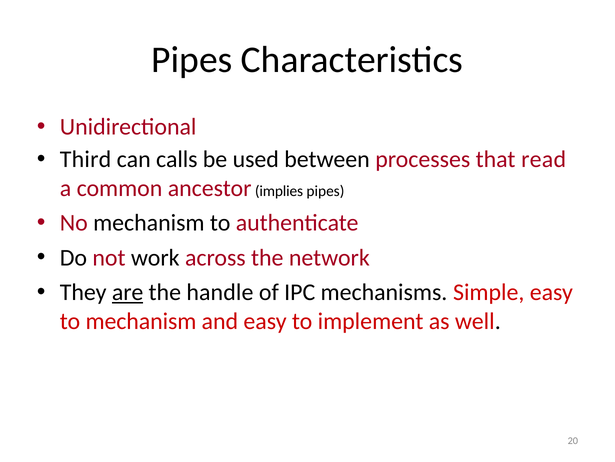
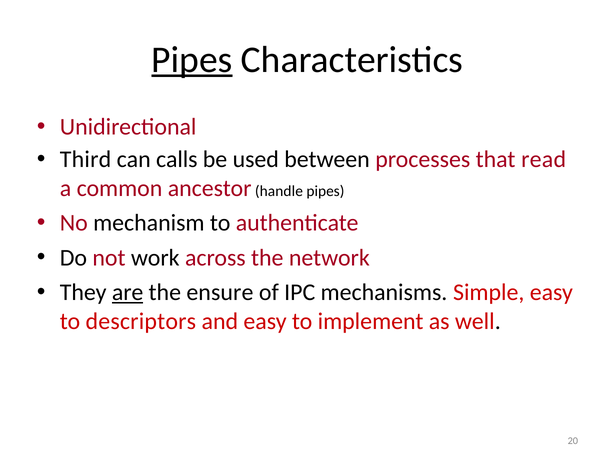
Pipes underline: none -> present (192, 60)
implies: implies -> handle (279, 191)
handle: handle -> ensure (220, 292)
to mechanism: mechanism -> descriptors (141, 321)
